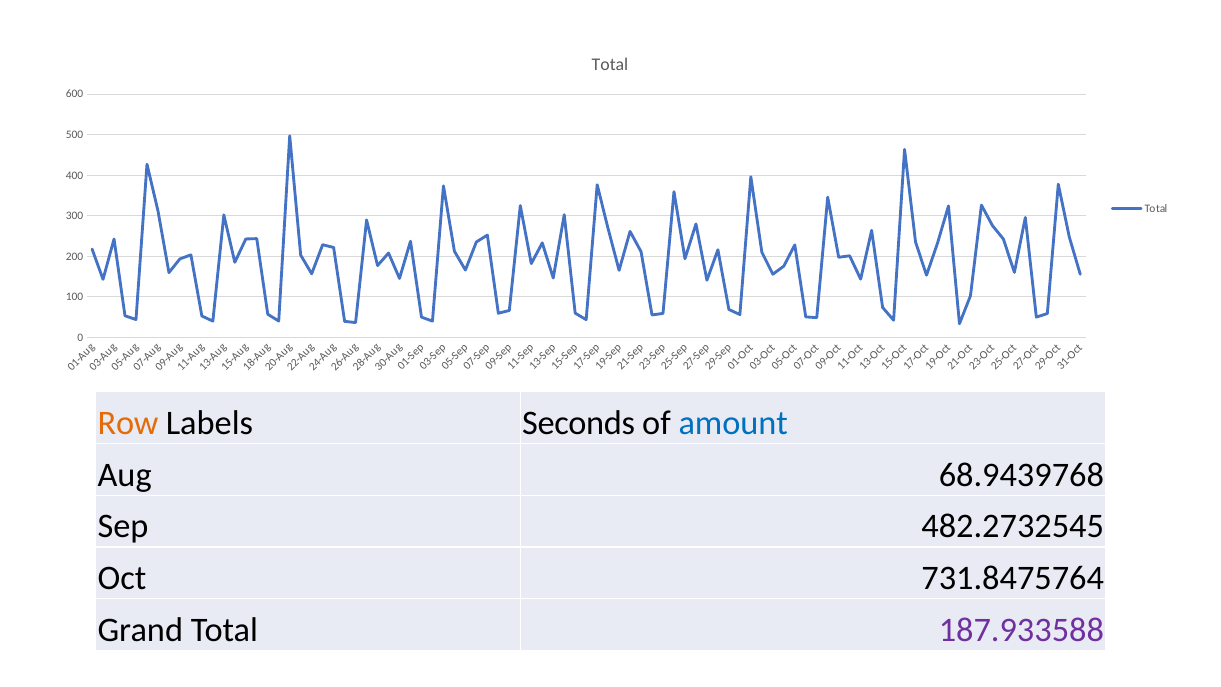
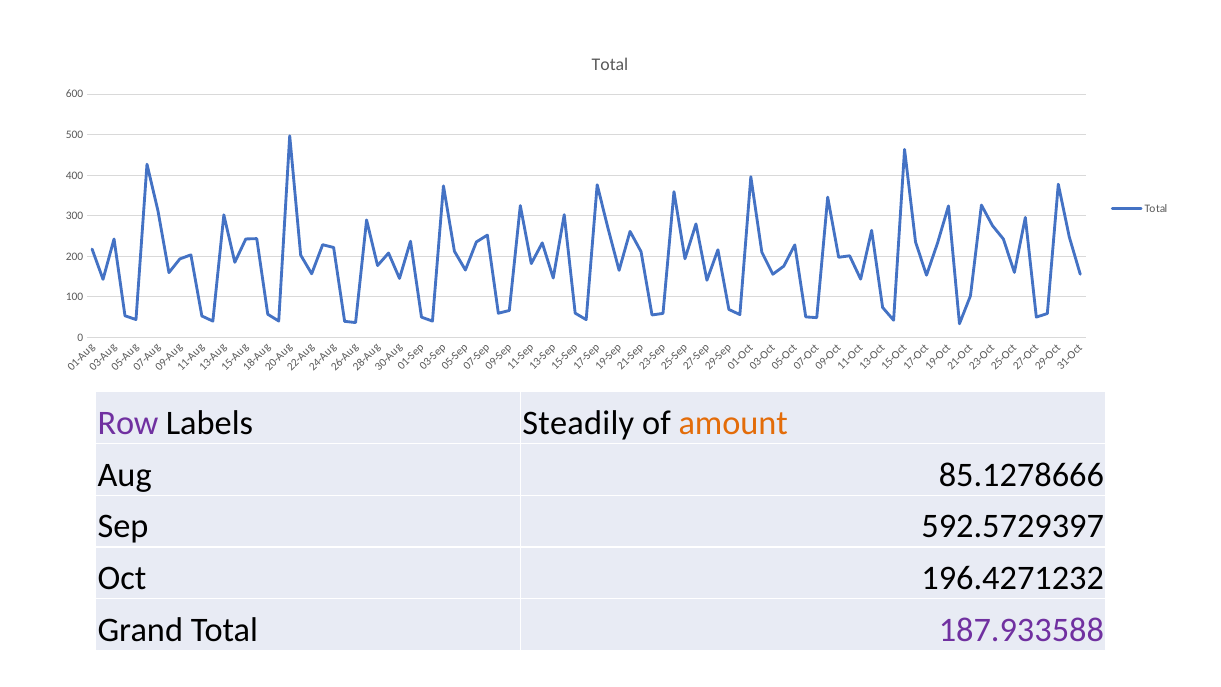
Row colour: orange -> purple (128, 423)
Seconds: Seconds -> Steadily (578, 423)
amount colour: blue -> orange (733, 423)
68.9439768: 68.9439768 -> 85.1278666 (1021, 475)
482.2732545: 482.2732545 -> 592.5729397 (1013, 526)
731.8475764: 731.8475764 -> 196.4271232 (1013, 578)
